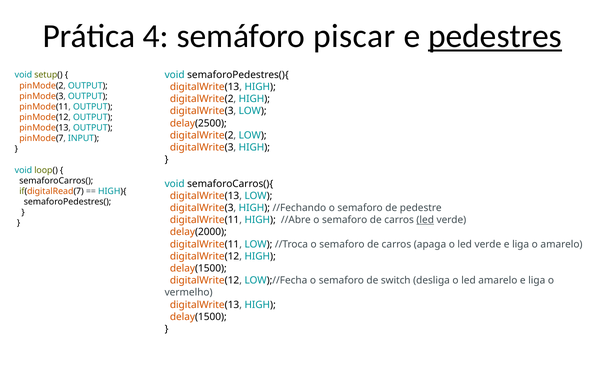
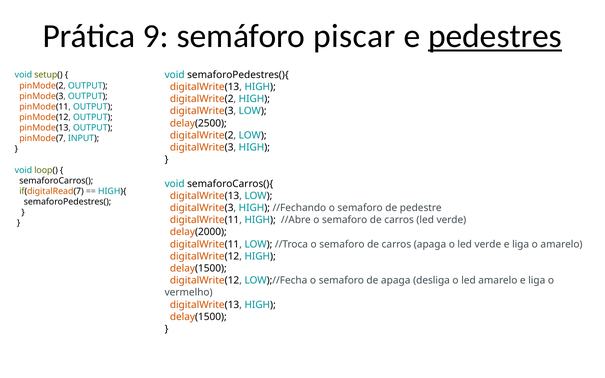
4: 4 -> 9 (156, 36)
led underline: present -> none (425, 220)
de switch: switch -> apaga (396, 281)
